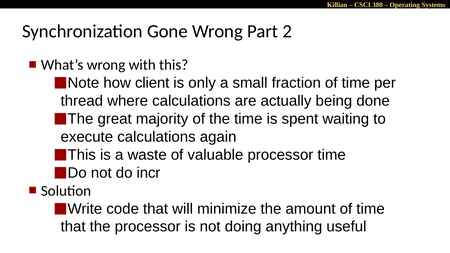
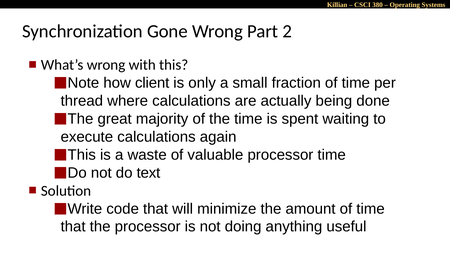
incr: incr -> text (148, 173)
